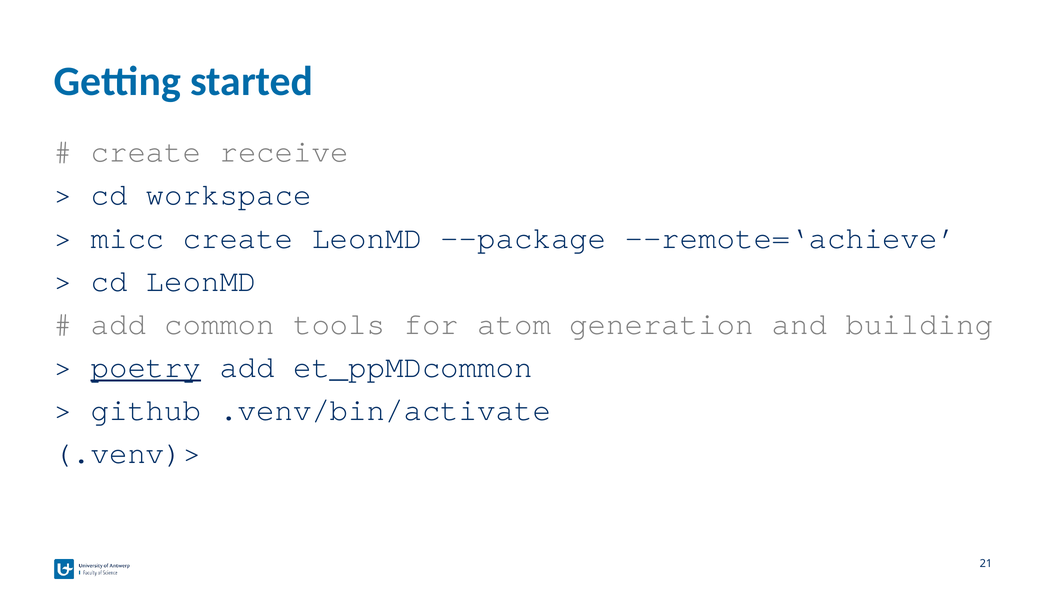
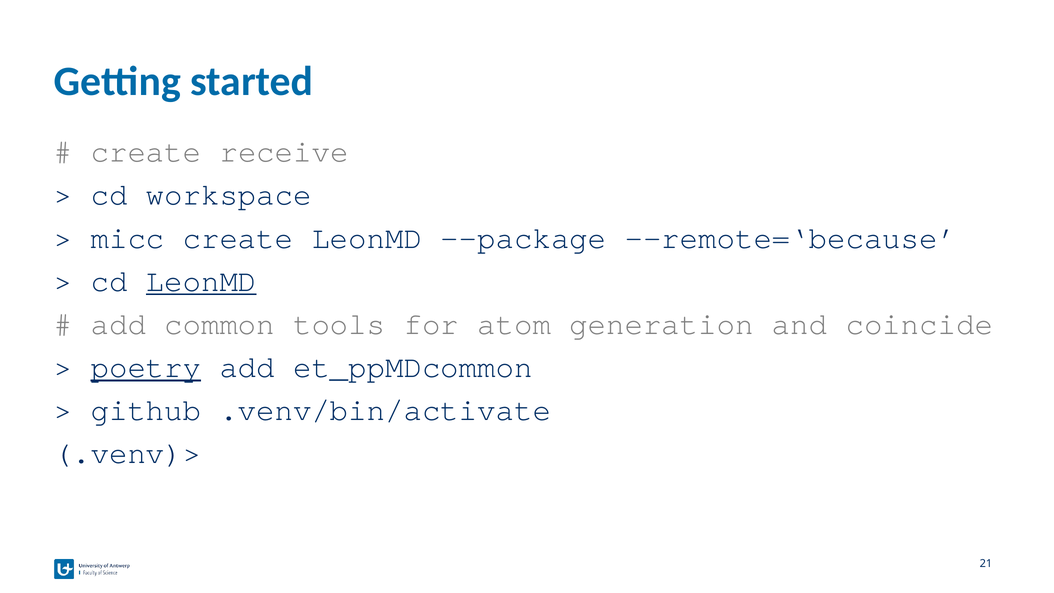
--remote=‘achieve: --remote=‘achieve -> --remote=‘because (790, 238)
LeonMD underline: none -> present (201, 281)
building: building -> coincide (919, 324)
